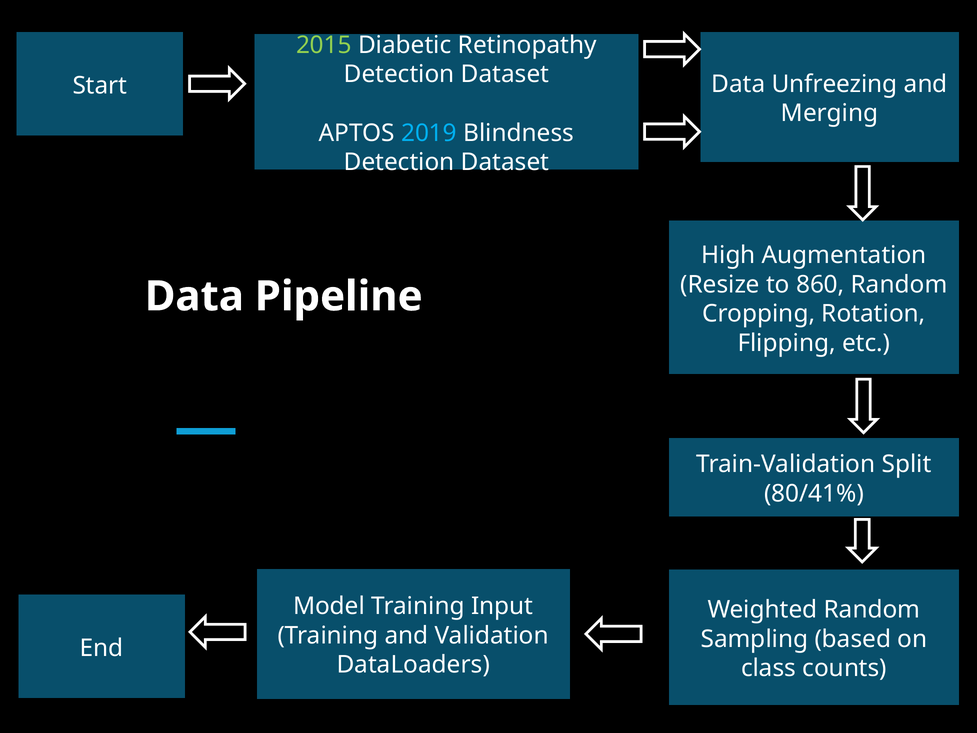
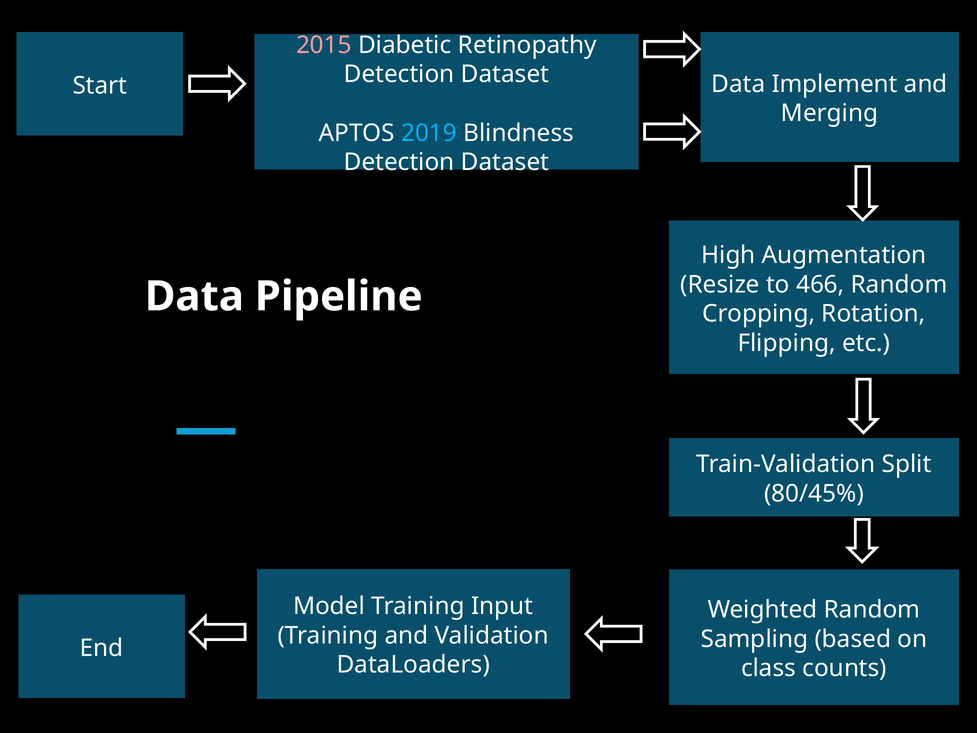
2015 colour: light green -> pink (324, 45)
Unfreezing: Unfreezing -> Implement (835, 84)
860: 860 -> 466 (820, 284)
80/41%: 80/41% -> 80/45% (814, 493)
